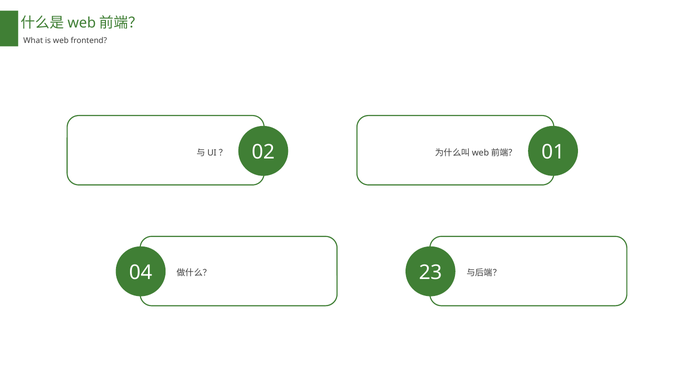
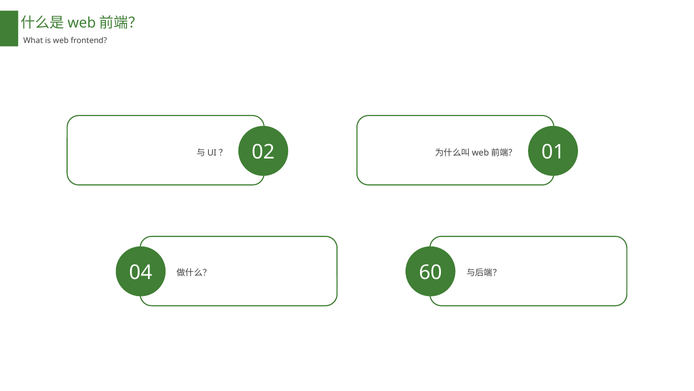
23: 23 -> 60 (430, 272)
